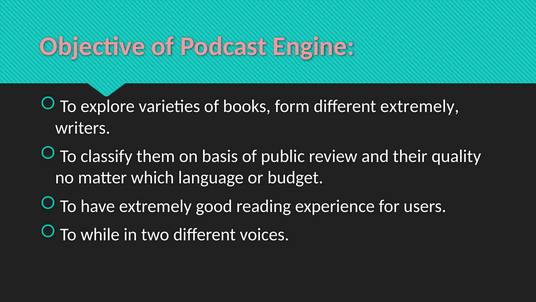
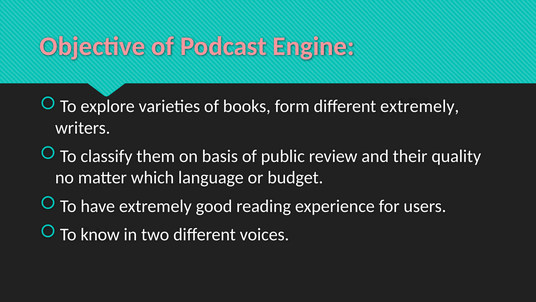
while: while -> know (100, 234)
